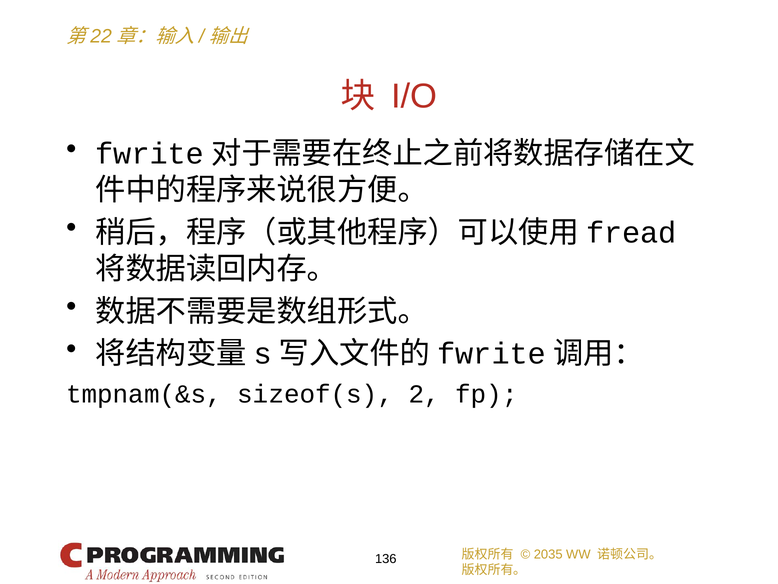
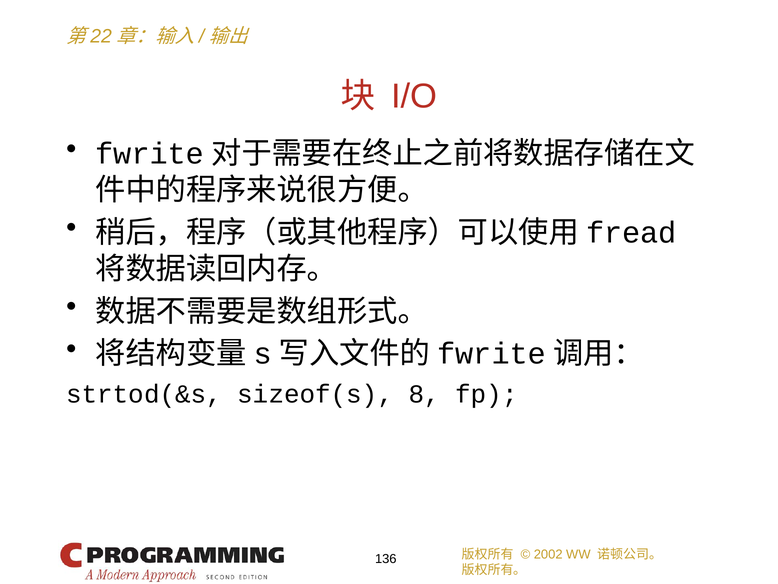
tmpnam(&s: tmpnam(&s -> strtod(&s (144, 394)
2: 2 -> 8 (424, 394)
2035: 2035 -> 2002 (548, 554)
